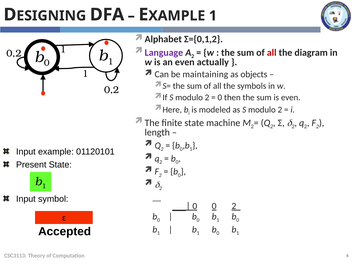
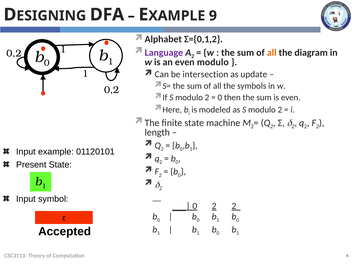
1: 1 -> 9 (213, 16)
all colour: red -> orange (272, 53)
even actually: actually -> modulo (213, 62)
maintaining: maintaining -> intersection (205, 74)
objects: objects -> update (254, 74)
0 0: 0 -> 2 (214, 206)
